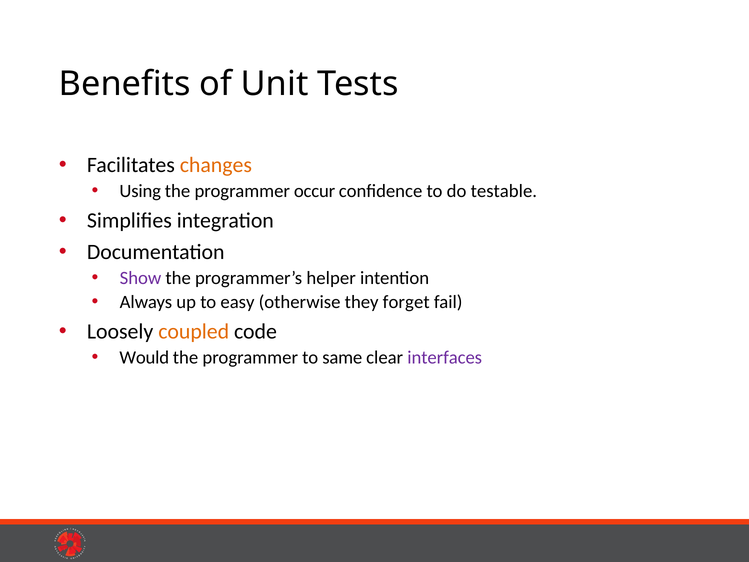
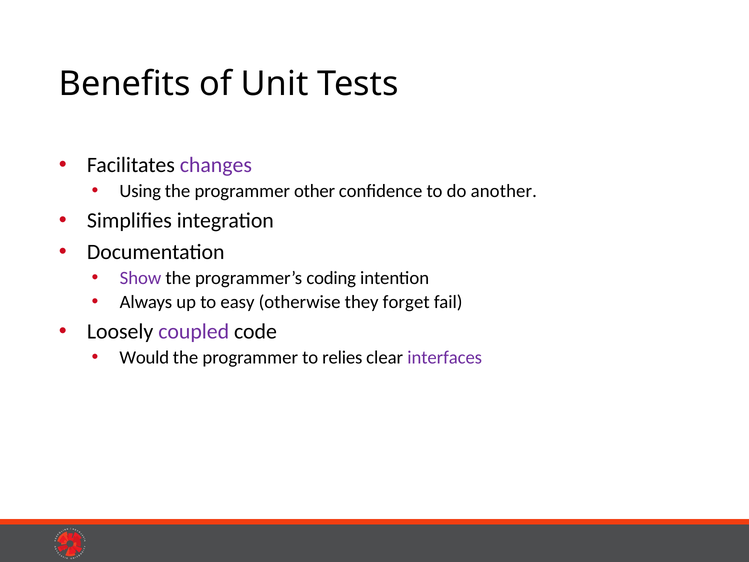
changes colour: orange -> purple (216, 165)
occur: occur -> other (315, 191)
testable: testable -> another (504, 191)
helper: helper -> coding (331, 278)
coupled colour: orange -> purple (194, 332)
same: same -> relies (342, 357)
